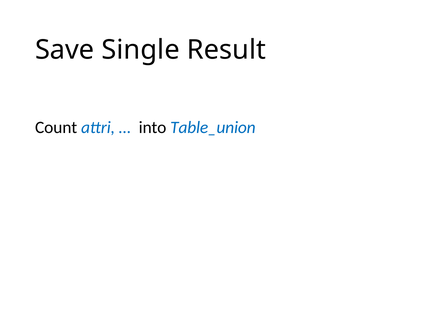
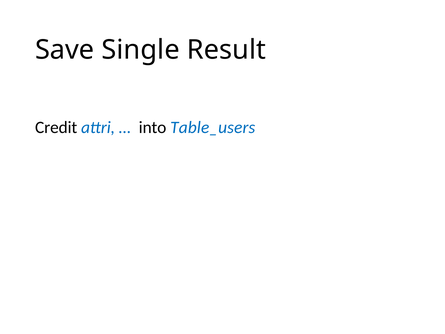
Count: Count -> Credit (56, 127)
Table_union: Table_union -> Table_users (213, 127)
